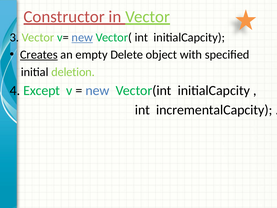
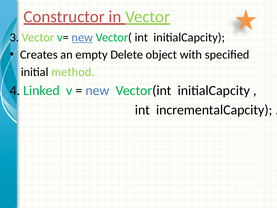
Creates underline: present -> none (39, 55)
deletion: deletion -> method (73, 72)
Except: Except -> Linked (42, 90)
